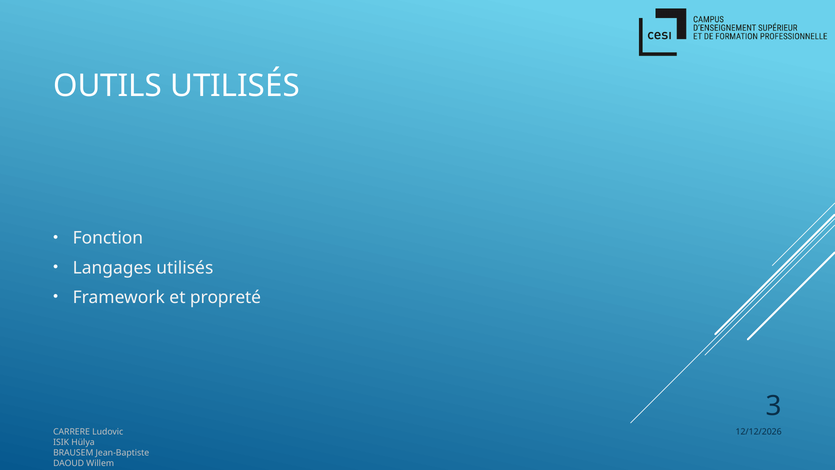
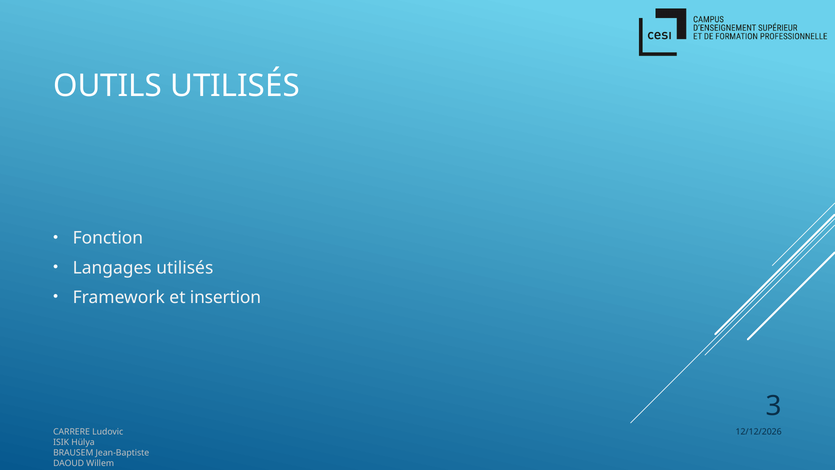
propreté: propreté -> insertion (225, 297)
